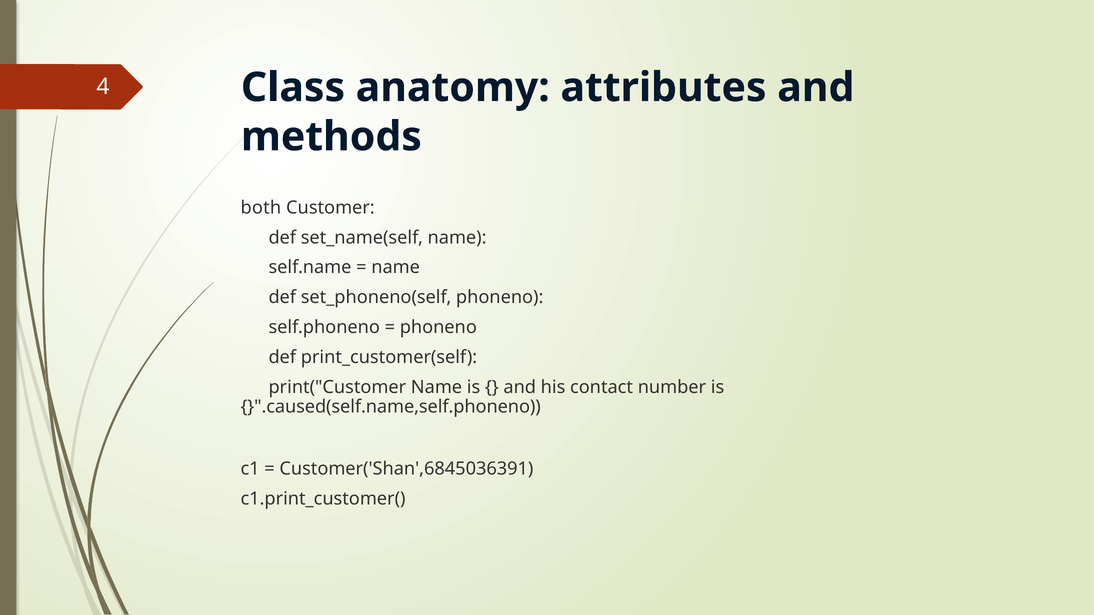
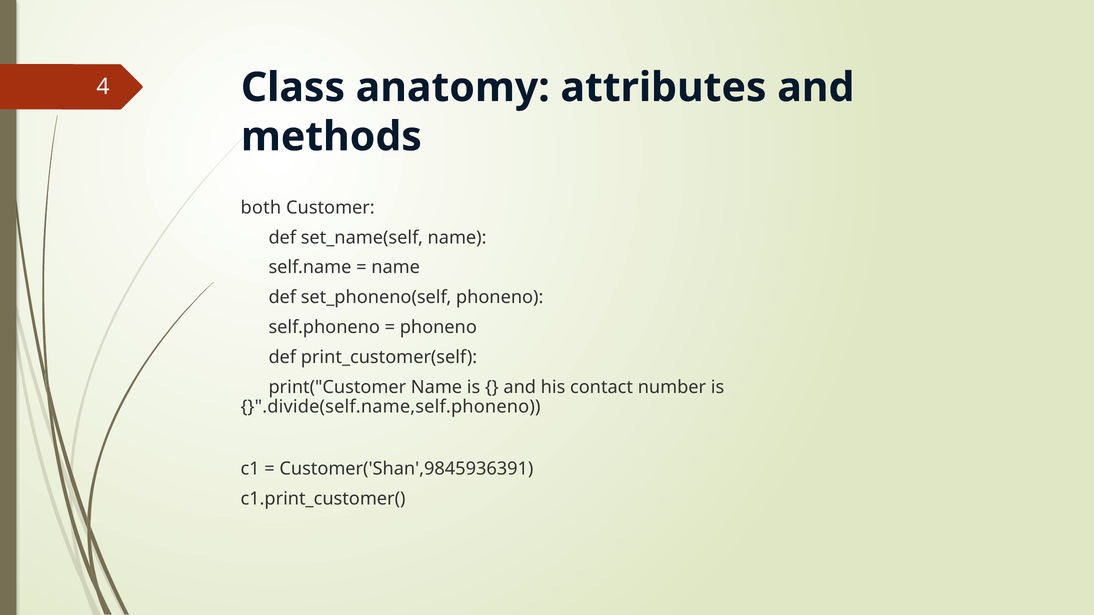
}".caused(self.name,self.phoneno: }".caused(self.name,self.phoneno -> }".divide(self.name,self.phoneno (391, 407)
Customer('Shan',6845036391: Customer('Shan',6845036391 -> Customer('Shan',9845936391 (406, 469)
